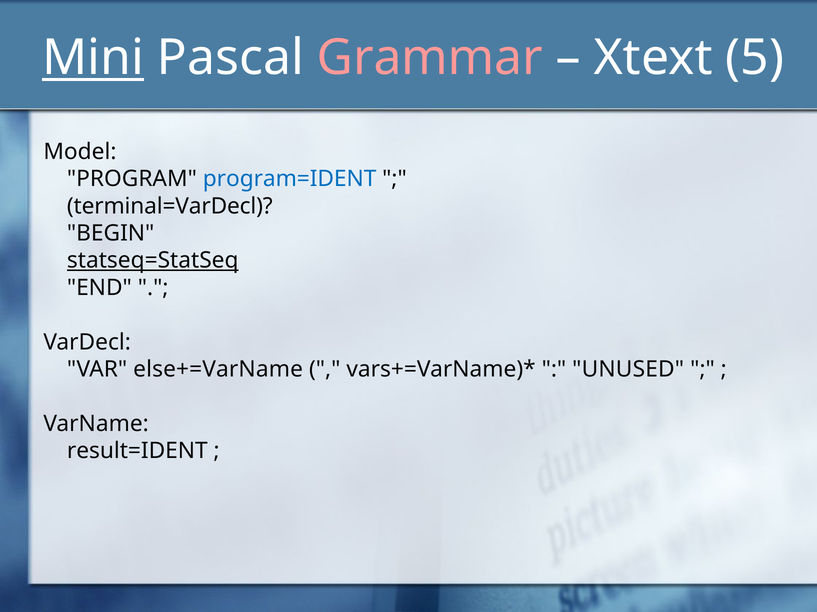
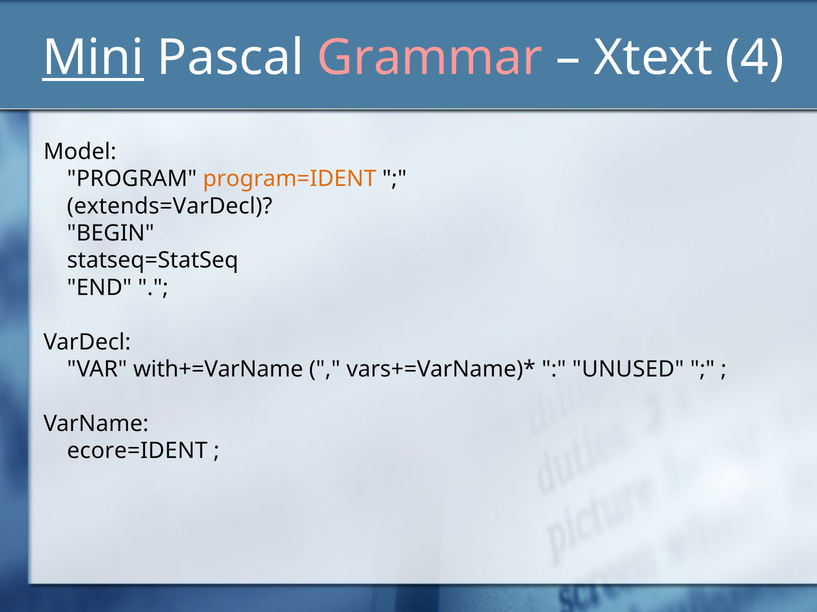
5: 5 -> 4 (755, 58)
program=IDENT colour: blue -> orange (290, 179)
terminal=VarDecl: terminal=VarDecl -> extends=VarDecl (170, 206)
statseq=StatSeq underline: present -> none (153, 261)
else+=VarName: else+=VarName -> with+=VarName (218, 370)
result=IDENT: result=IDENT -> ecore=IDENT (137, 452)
